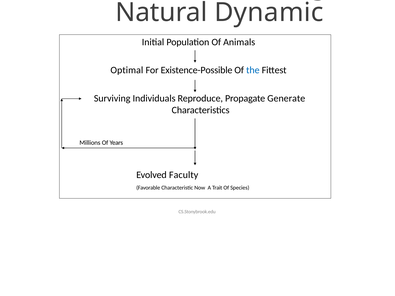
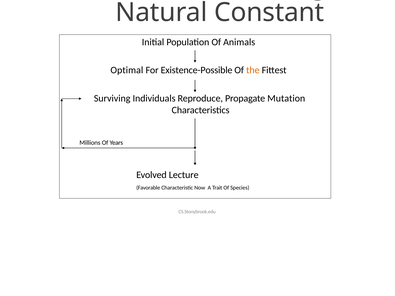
Dynamic: Dynamic -> Constant (269, 12)
the colour: blue -> orange (253, 70)
Generate: Generate -> Mutation (286, 98)
Faculty: Faculty -> Lecture (184, 175)
